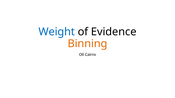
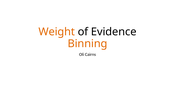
Weight colour: blue -> orange (57, 32)
